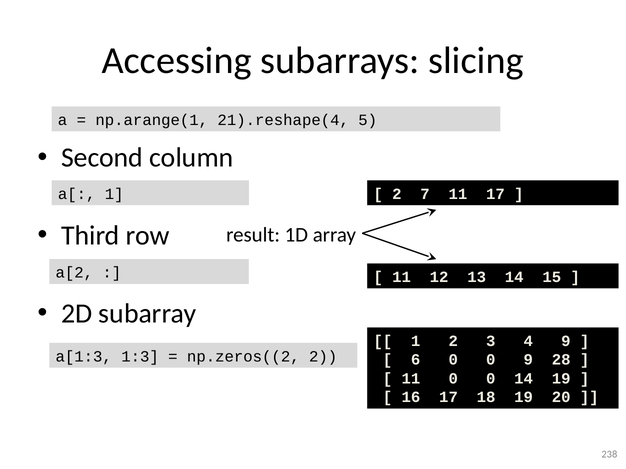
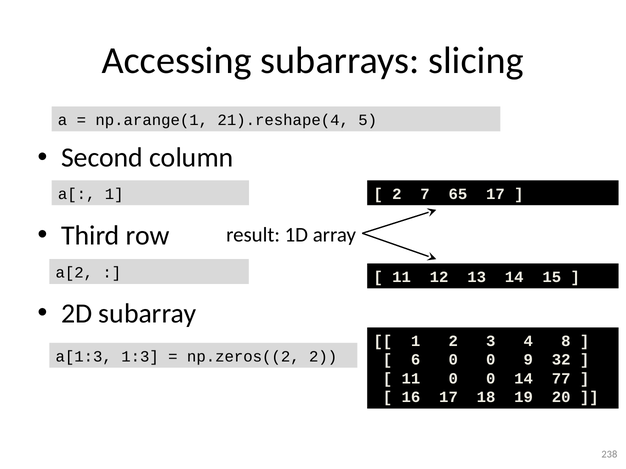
7 11: 11 -> 65 (458, 194)
4 9: 9 -> 8 (566, 341)
28: 28 -> 32 (561, 360)
14 19: 19 -> 77 (561, 379)
